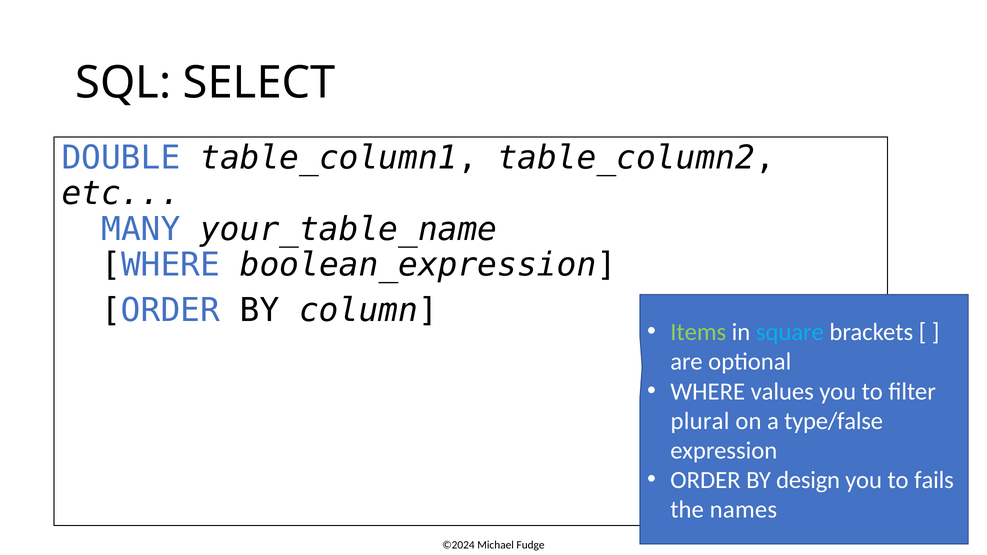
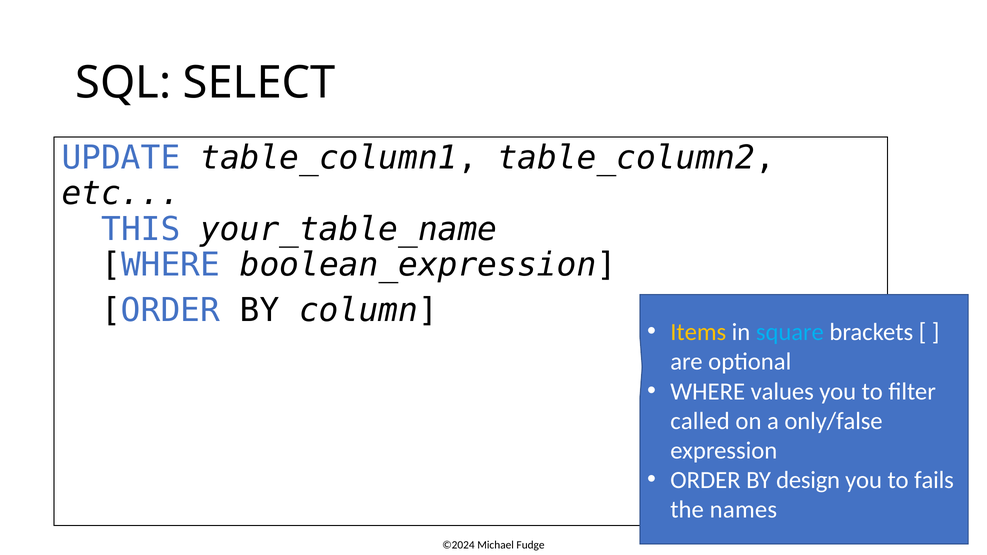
DOUBLE: DOUBLE -> UPDATE (121, 158)
MANY: MANY -> THIS (141, 229)
Items colour: light green -> yellow (698, 332)
plural: plural -> called (700, 421)
type/false: type/false -> only/false (834, 421)
